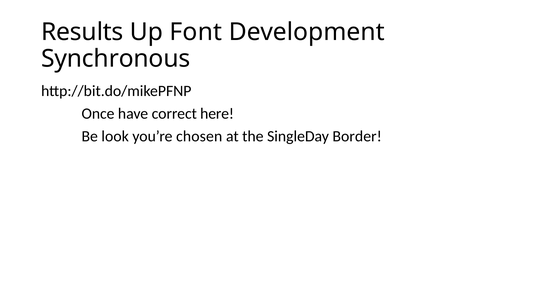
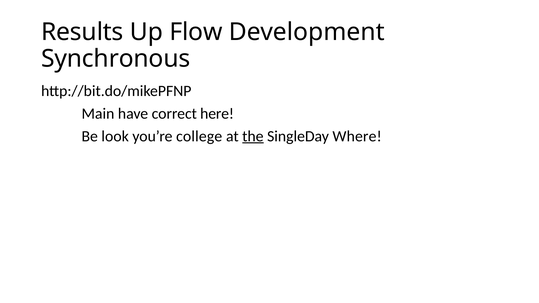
Font: Font -> Flow (196, 32)
Once: Once -> Main (98, 114)
chosen: chosen -> college (199, 136)
the underline: none -> present (253, 136)
Border: Border -> Where (357, 136)
